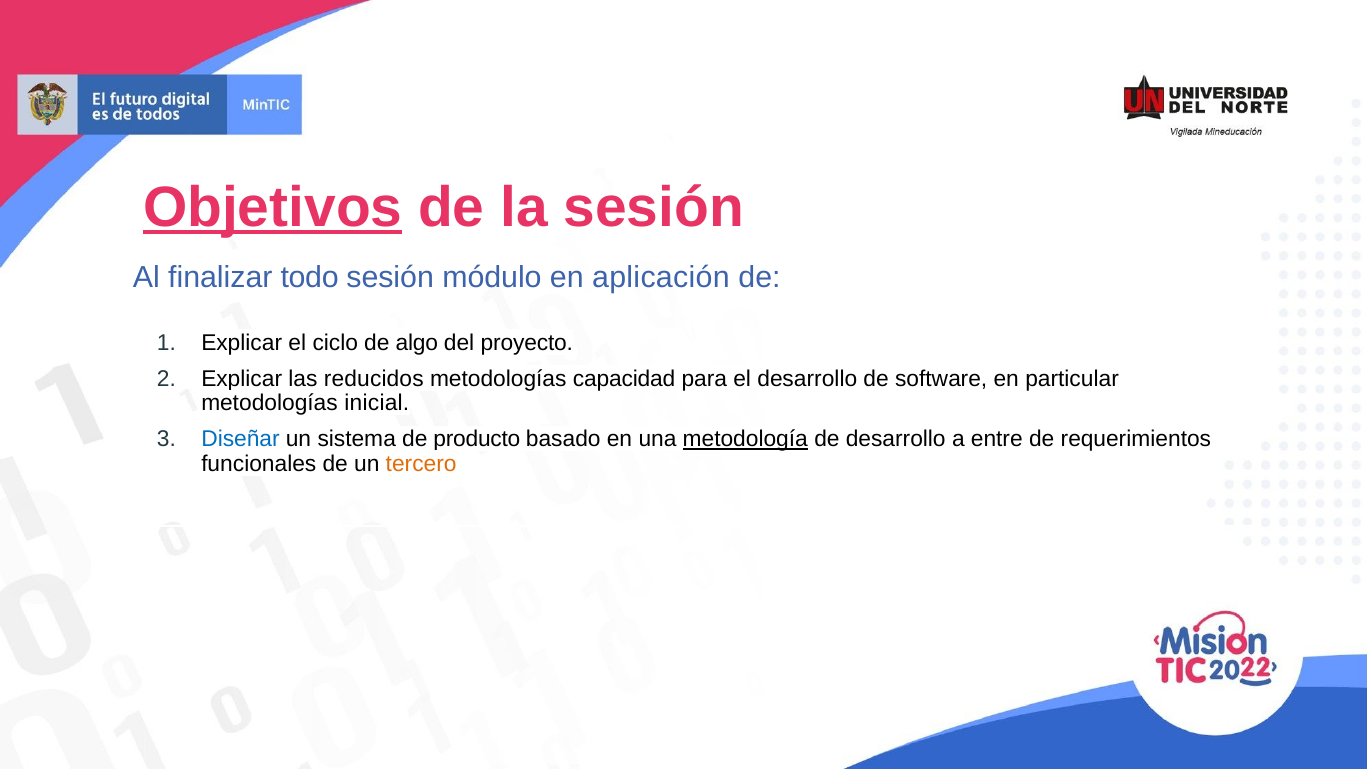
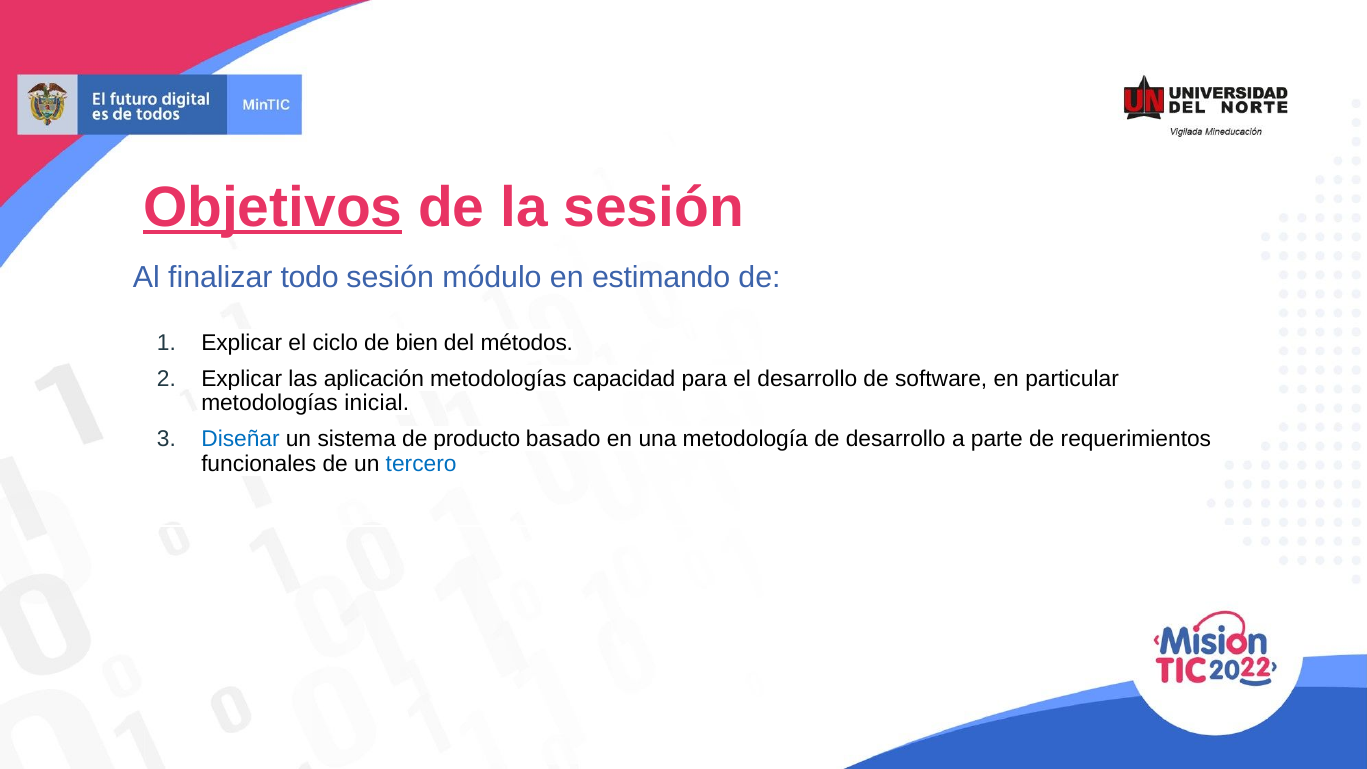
aplicación: aplicación -> estimando (661, 278)
algo: algo -> bien (417, 342)
proyecto: proyecto -> métodos (527, 342)
reducidos: reducidos -> aplicación (374, 378)
metodología underline: present -> none (745, 439)
entre: entre -> parte (997, 439)
tercero colour: orange -> blue (421, 464)
